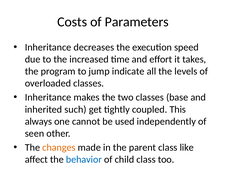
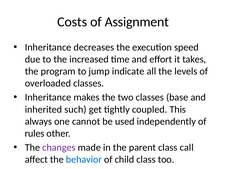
Parameters: Parameters -> Assignment (137, 22)
seen: seen -> rules (35, 134)
changes colour: orange -> purple (59, 148)
like: like -> call (187, 148)
